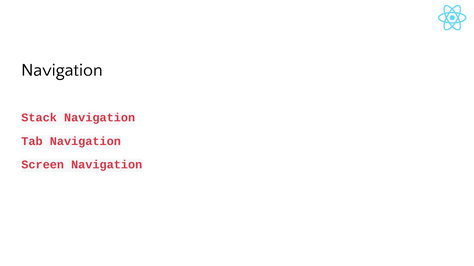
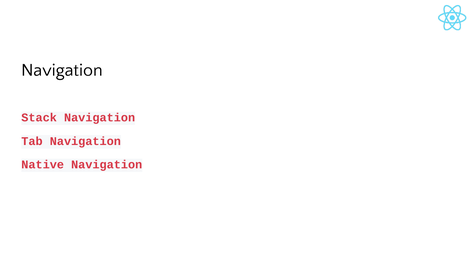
Screen: Screen -> Native (43, 165)
